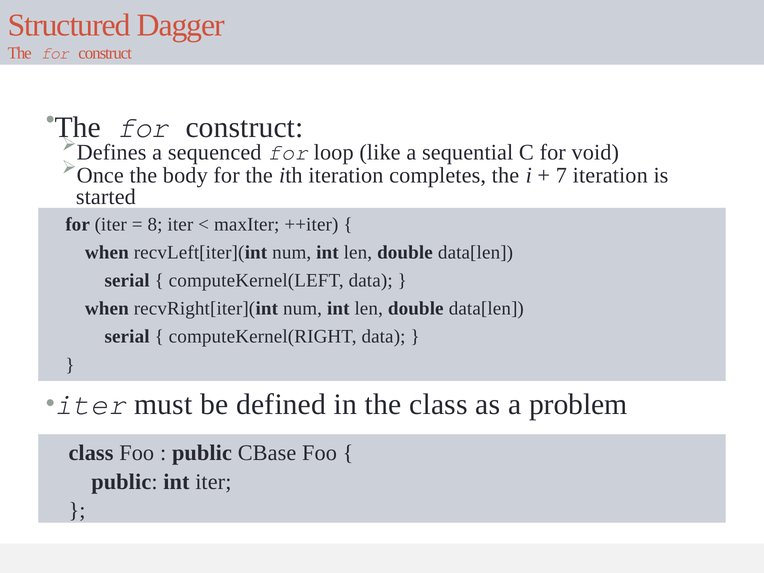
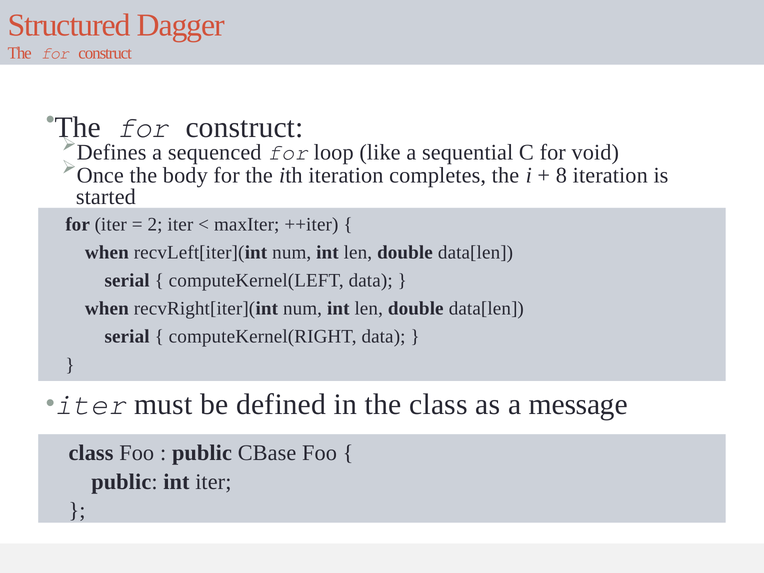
7: 7 -> 8 (561, 175)
8: 8 -> 2 (155, 224)
problem: problem -> message (578, 405)
